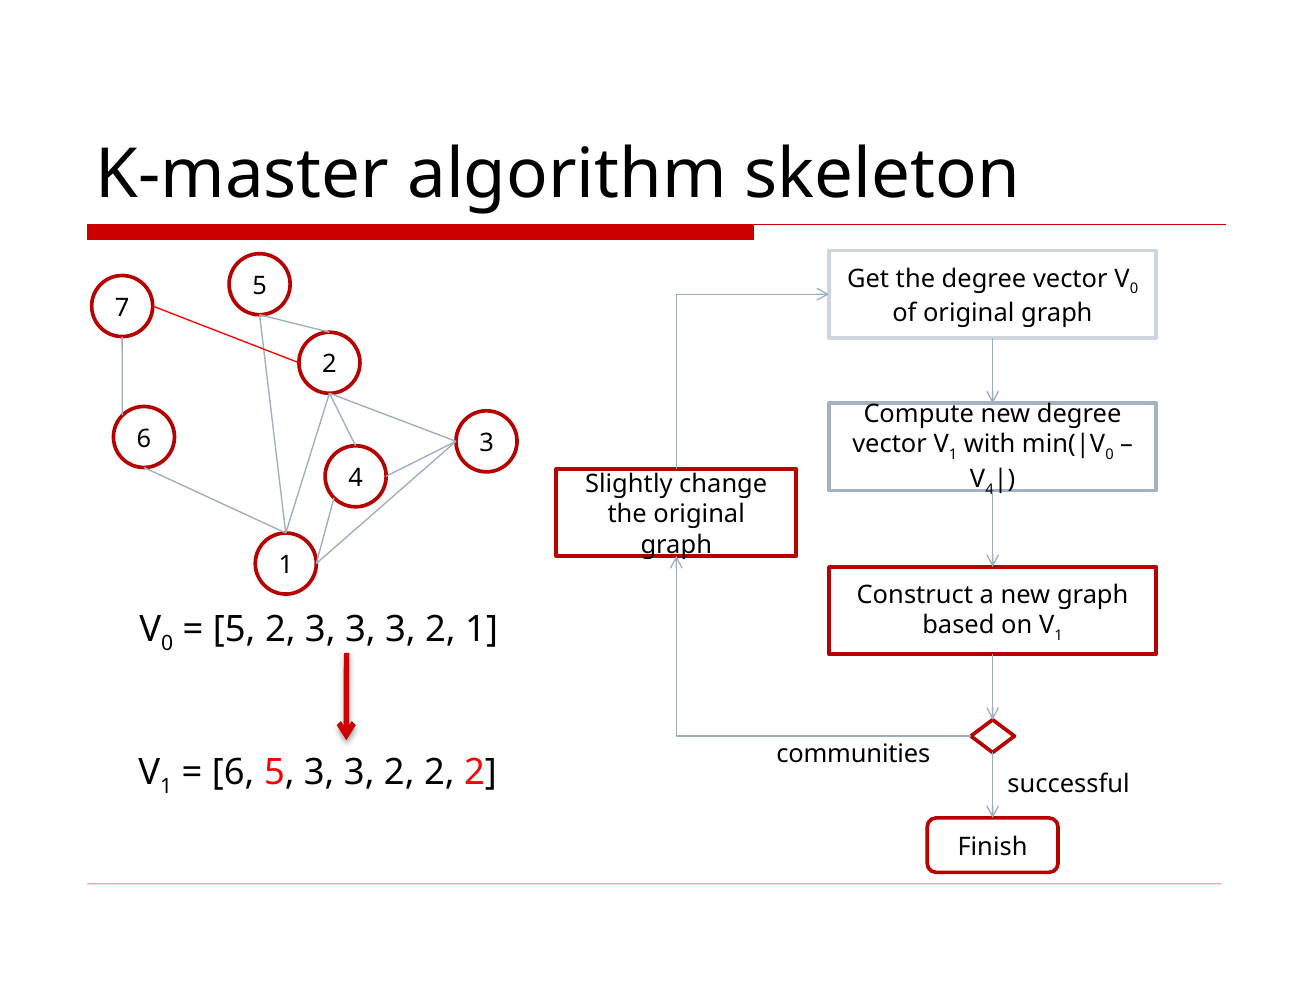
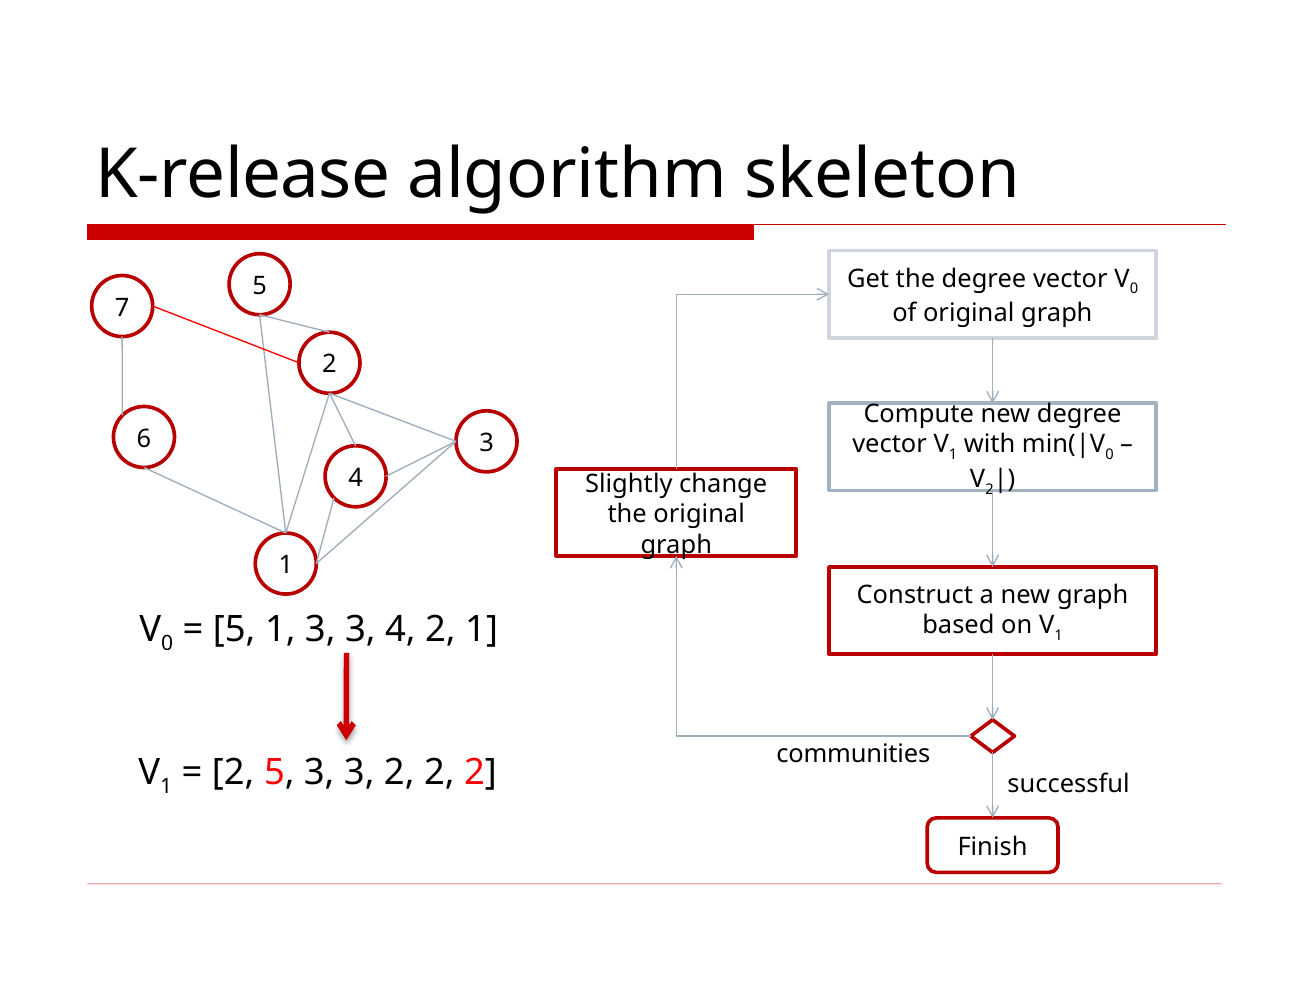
K-master: K-master -> K-release (243, 175)
4: 4 -> 2 (990, 489)
2: 2 -> 1 (280, 629)
3 3 3: 3 -> 4 (400, 629)
6: 6 -> 2 (233, 773)
